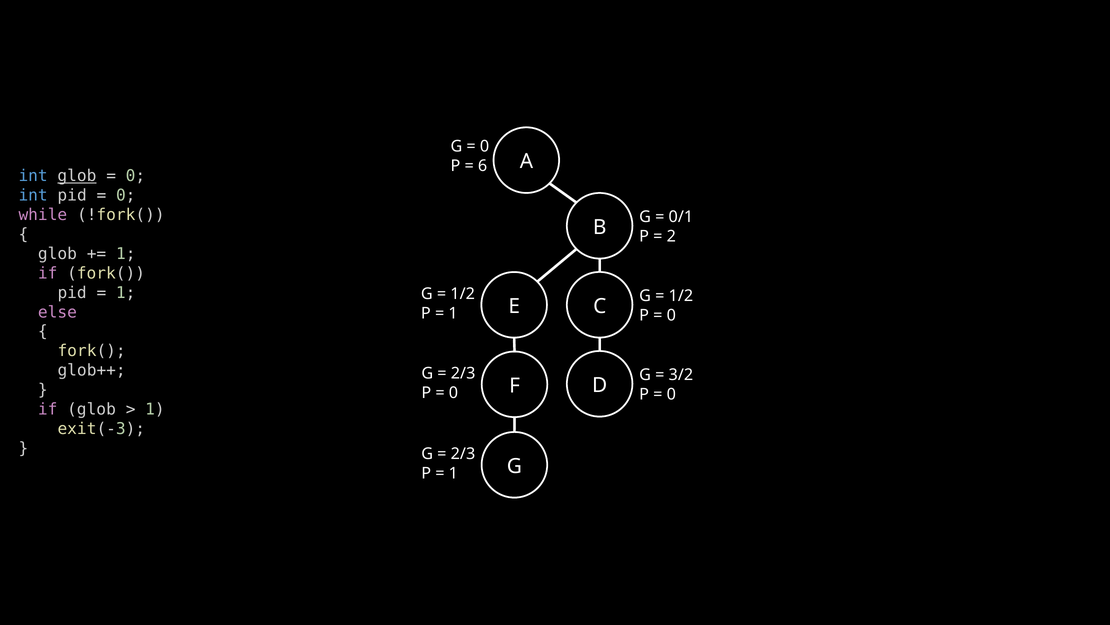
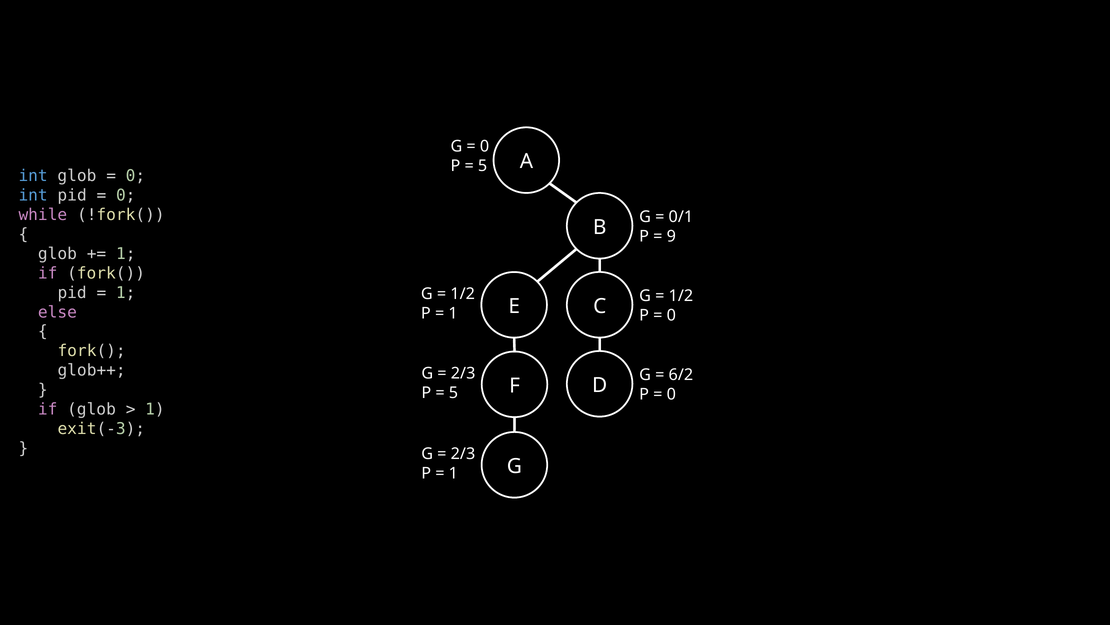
6: 6 -> 5 (483, 166)
glob underline: present -> none (77, 176)
2: 2 -> 9 (671, 236)
3/2: 3/2 -> 6/2 (681, 375)
0: 0 -> 5 (453, 392)
